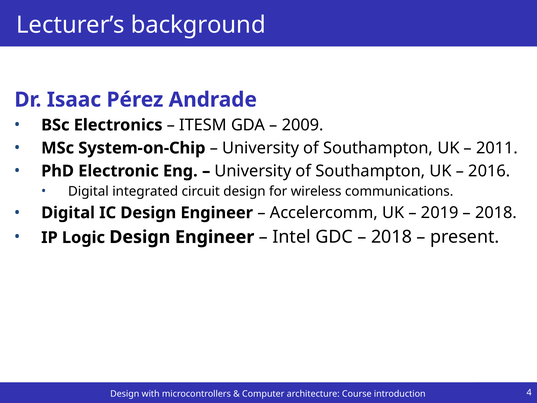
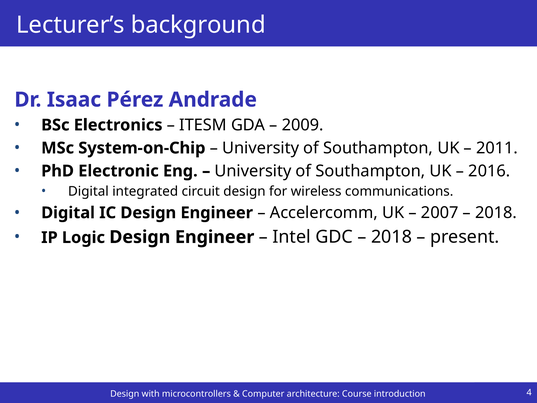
2019: 2019 -> 2007 (440, 213)
